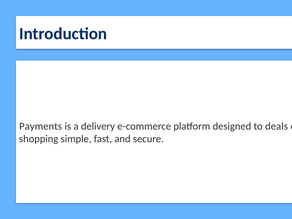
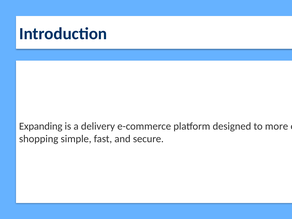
Payments: Payments -> Expanding (41, 126)
deals: deals -> more (277, 126)
